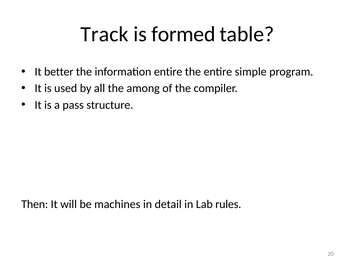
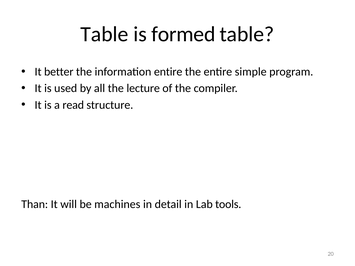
Track: Track -> Table (104, 34)
among: among -> lecture (143, 88)
pass: pass -> read (73, 105)
Then: Then -> Than (35, 204)
rules: rules -> tools (228, 204)
